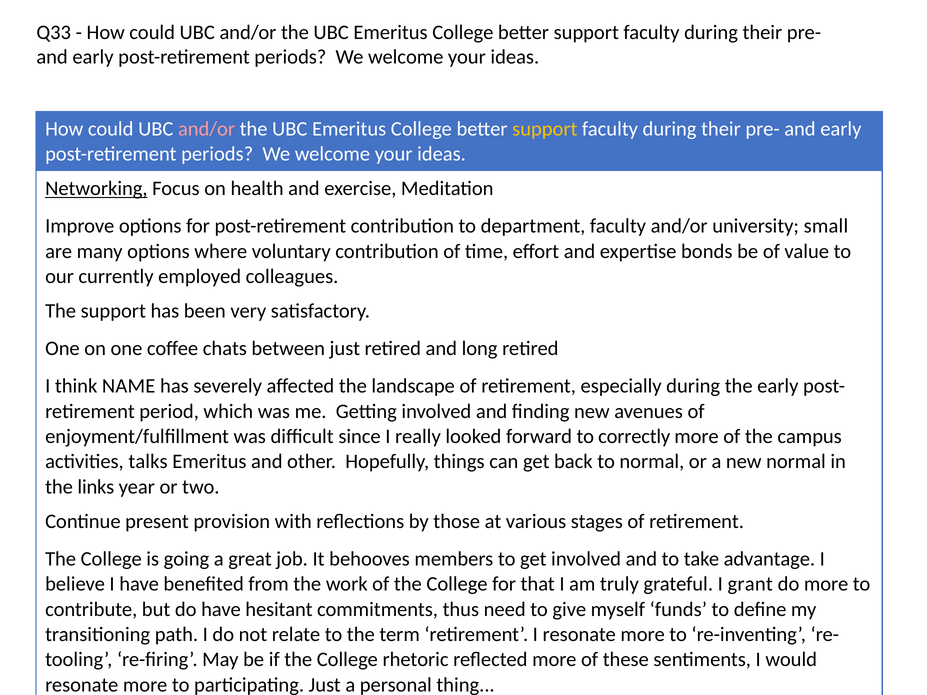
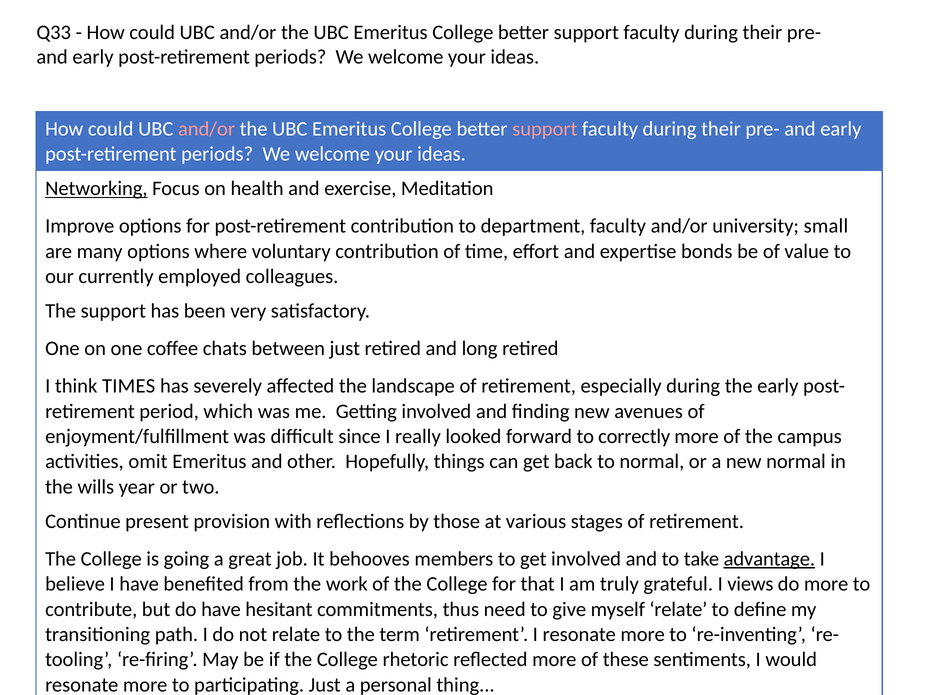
support colour: yellow -> pink (545, 129)
NAME: NAME -> TIMES (129, 386)
talks: talks -> omit (148, 462)
links: links -> wills (96, 487)
advantage underline: none -> present (769, 559)
grant: grant -> views (750, 584)
myself funds: funds -> relate (678, 609)
